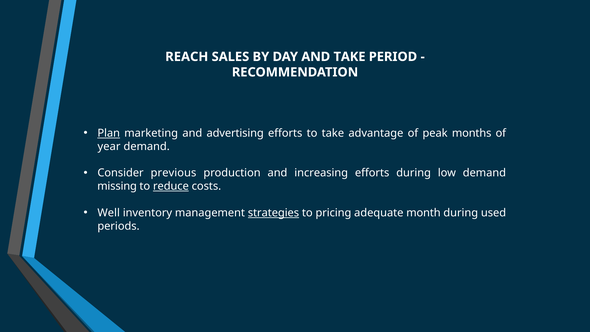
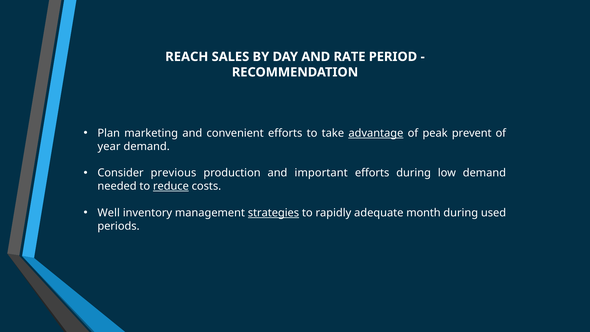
AND TAKE: TAKE -> RATE (350, 57)
Plan underline: present -> none (109, 133)
advertising: advertising -> convenient (235, 133)
advantage underline: none -> present (376, 133)
months: months -> prevent (472, 133)
increasing: increasing -> important (321, 173)
missing: missing -> needed (117, 186)
pricing: pricing -> rapidly (333, 213)
